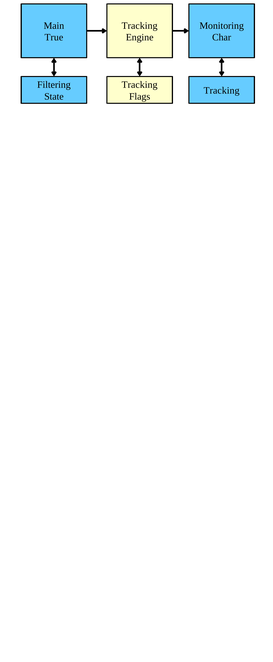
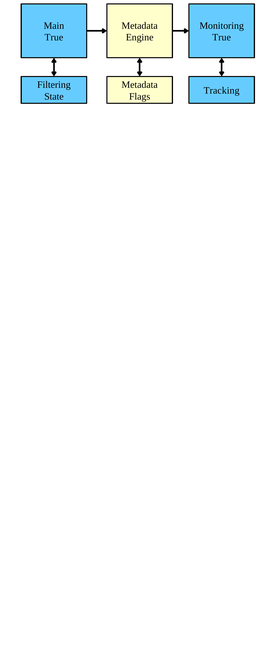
Tracking: Tracking -> Metadata (140, 26)
Char: Char -> True (222, 37)
Tracking: Tracking -> Metadata (140, 85)
